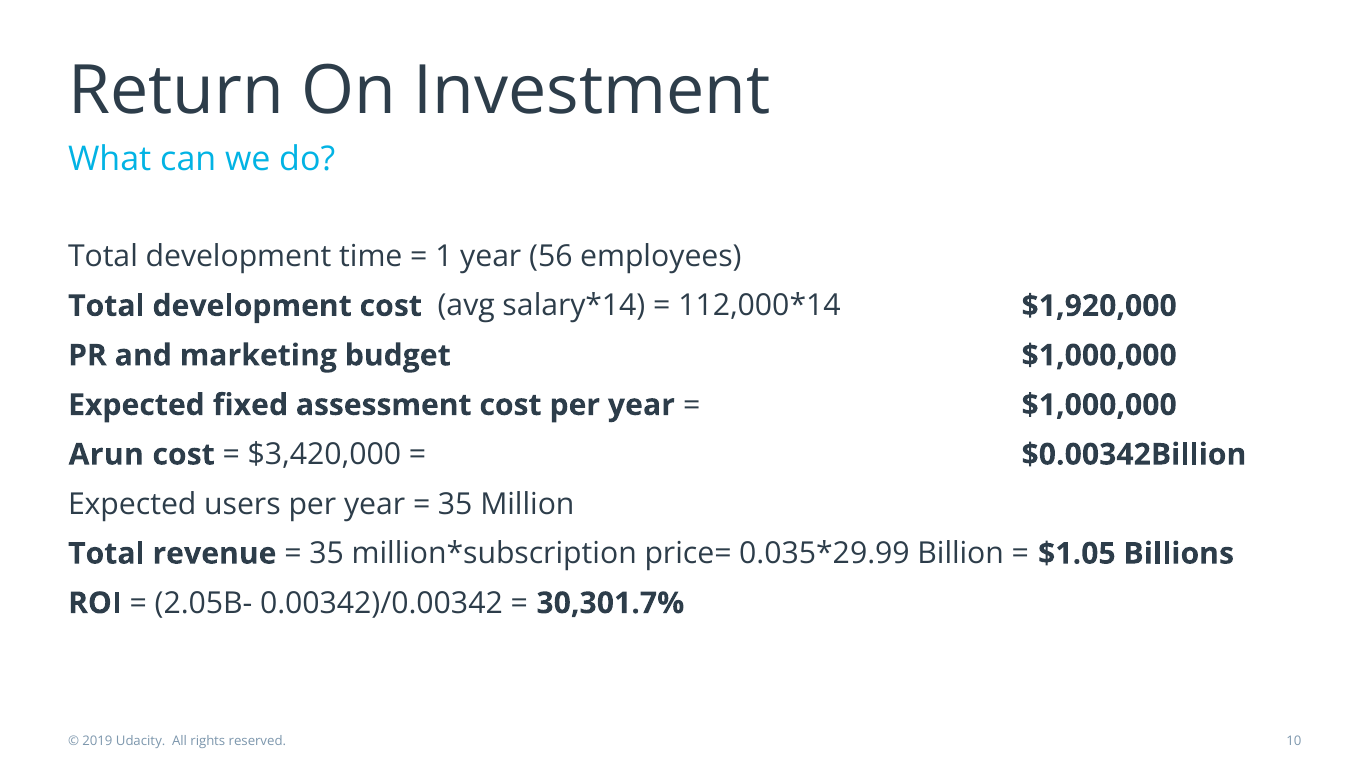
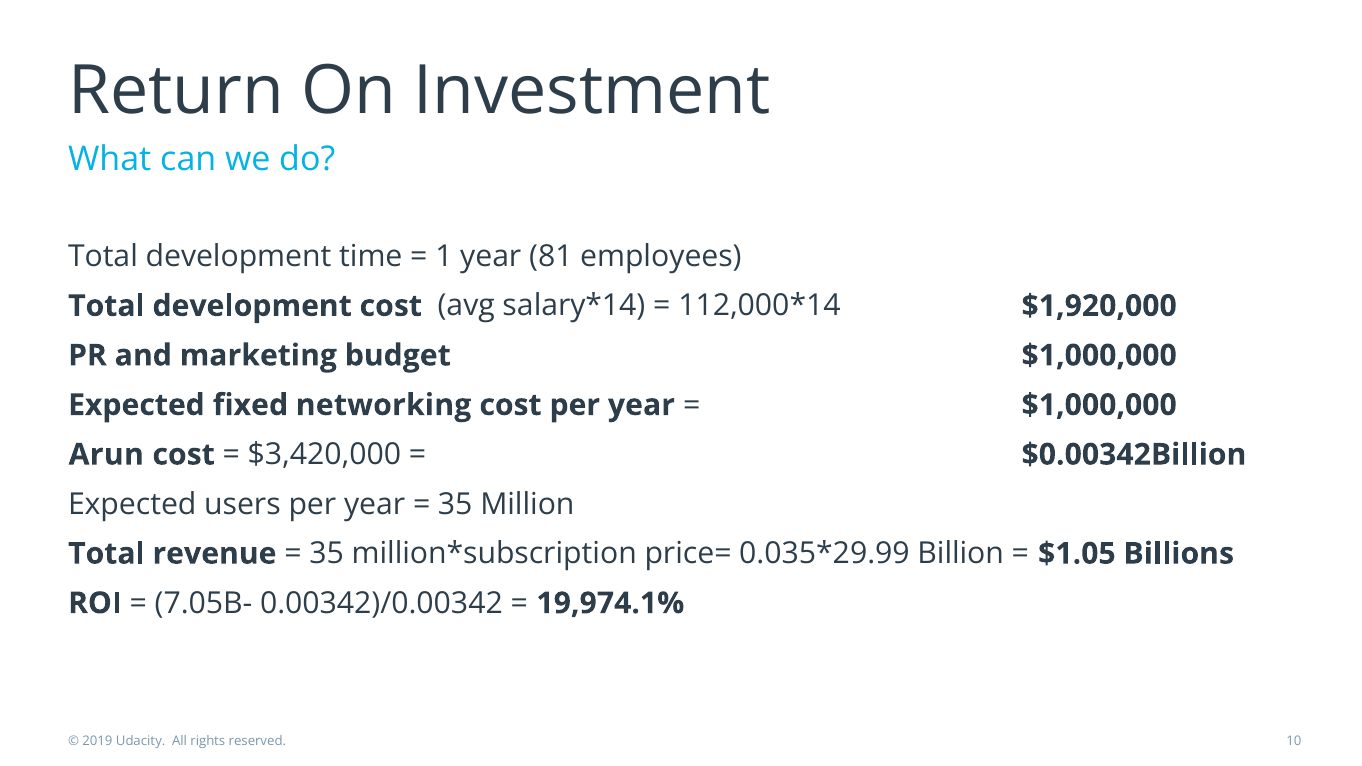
56: 56 -> 81 (551, 256)
assessment: assessment -> networking (384, 405)
2.05B-: 2.05B- -> 7.05B- (204, 603)
30,301.7%: 30,301.7% -> 19,974.1% (610, 603)
